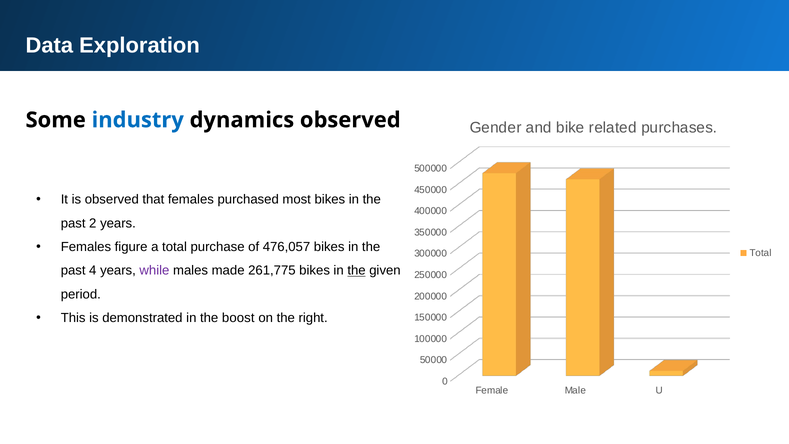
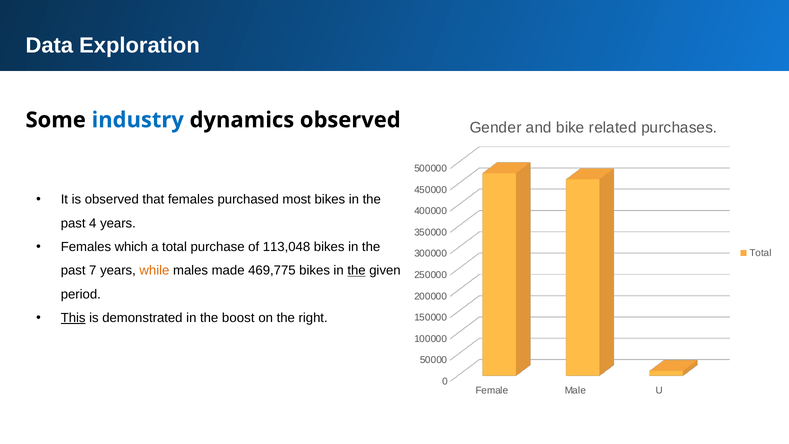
2: 2 -> 4 (93, 223)
figure: figure -> which (131, 247)
476,057: 476,057 -> 113,048 (286, 247)
4: 4 -> 7 (93, 271)
while colour: purple -> orange (154, 271)
261,775: 261,775 -> 469,775 (272, 271)
This underline: none -> present (73, 318)
